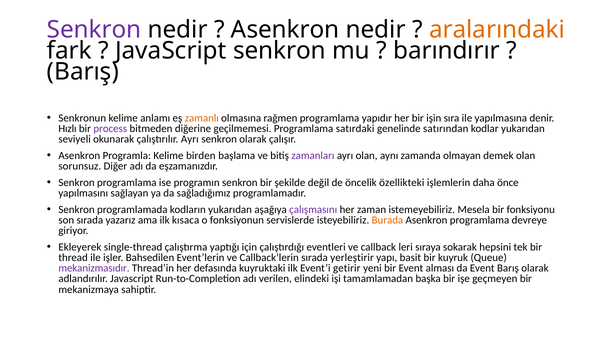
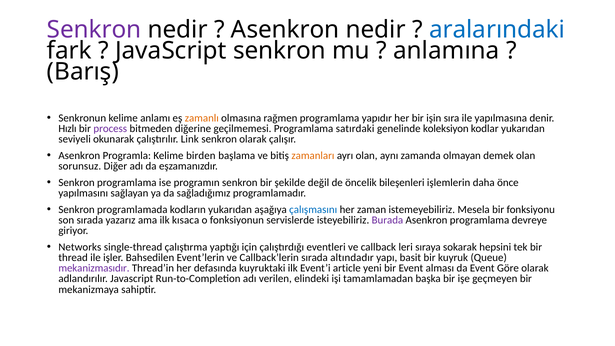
aralarındaki colour: orange -> blue (497, 29)
barındırır: barındırır -> anlamına (446, 51)
satırından: satırından -> koleksiyon (446, 129)
çalıştırılır Ayrı: Ayrı -> Link (190, 139)
zamanları colour: purple -> orange (313, 156)
özellikteki: özellikteki -> bileşenleri (402, 183)
çalışmasını colour: purple -> blue (313, 209)
Burada colour: orange -> purple (387, 220)
Ekleyerek: Ekleyerek -> Networks (80, 247)
yerleştirir: yerleştirir -> altındadır (352, 258)
getirir: getirir -> article (347, 268)
Event Barış: Barış -> Göre (508, 268)
